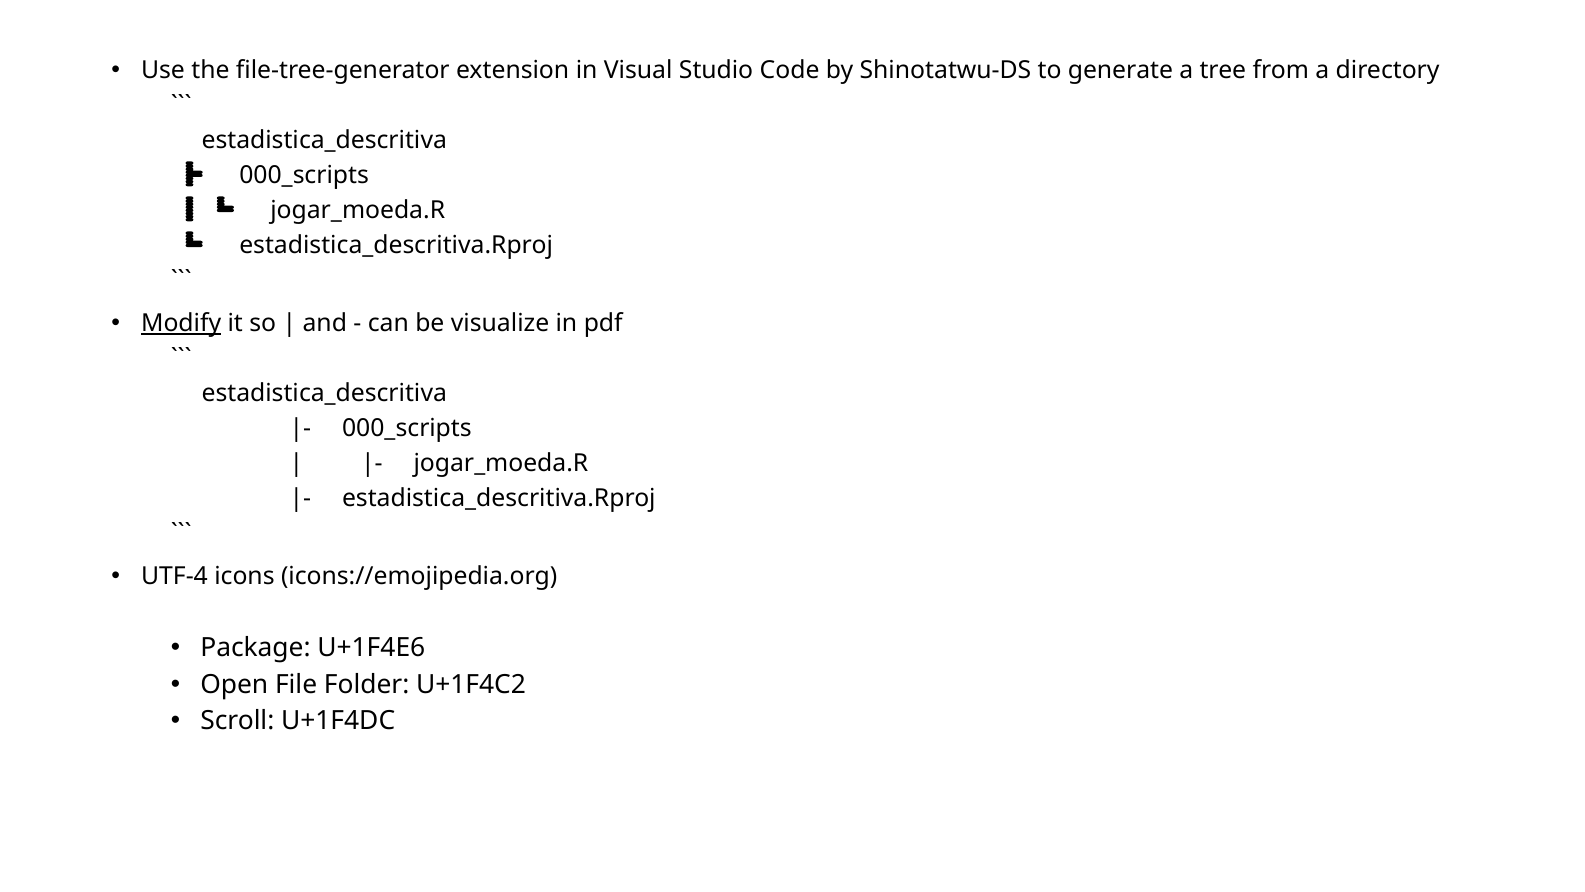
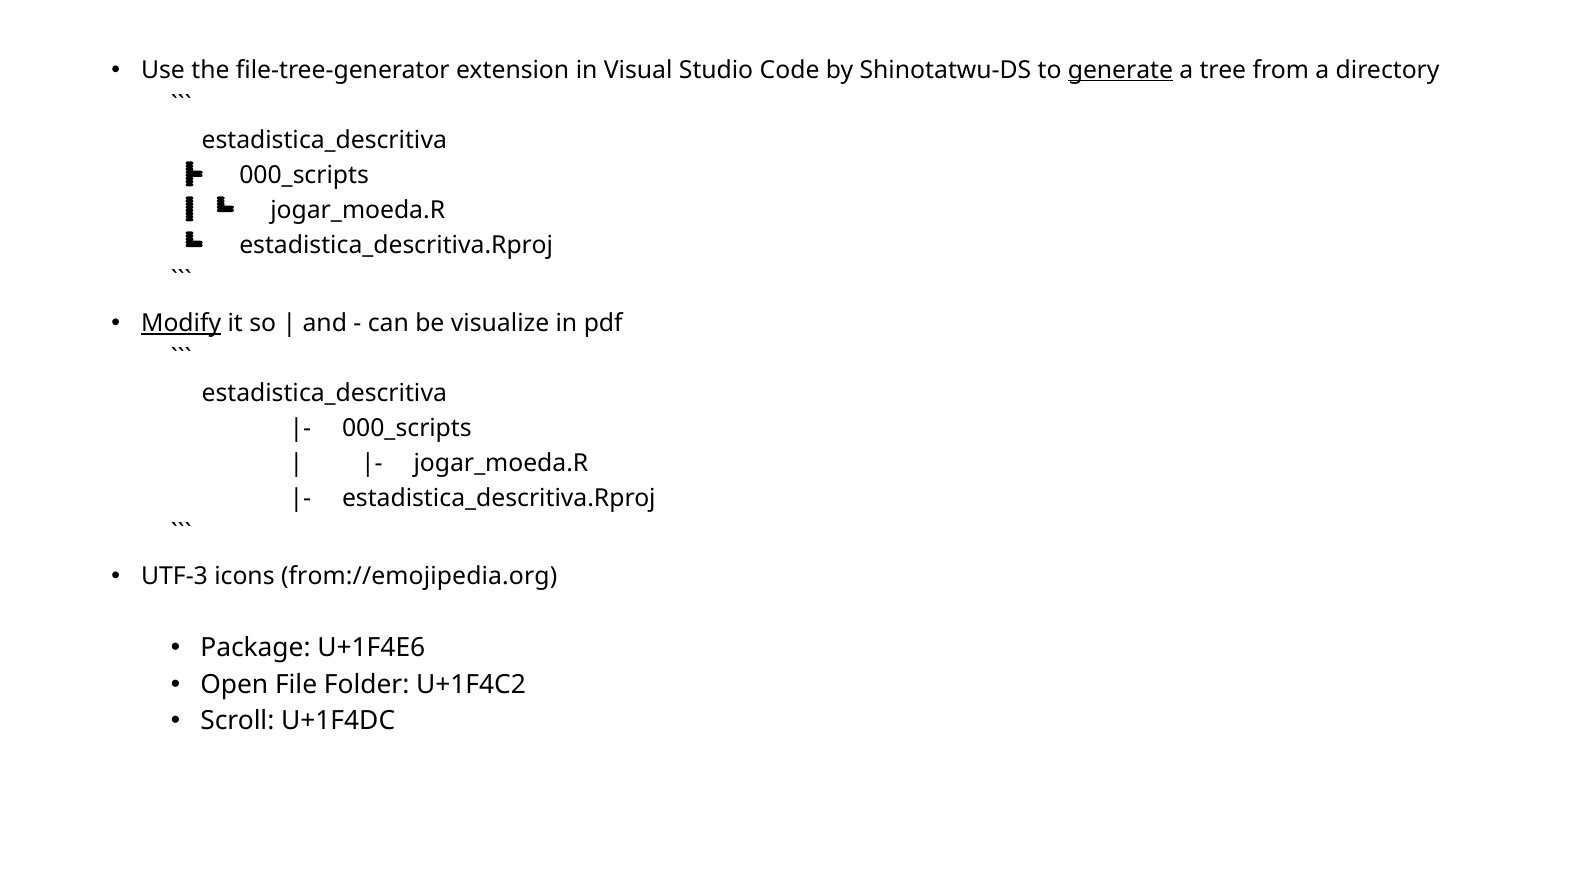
generate underline: none -> present (1120, 70)
UTF-4: UTF-4 -> UTF-3 (174, 577)
icons://emojipedia.org: icons://emojipedia.org -> from://emojipedia.org (419, 577)
